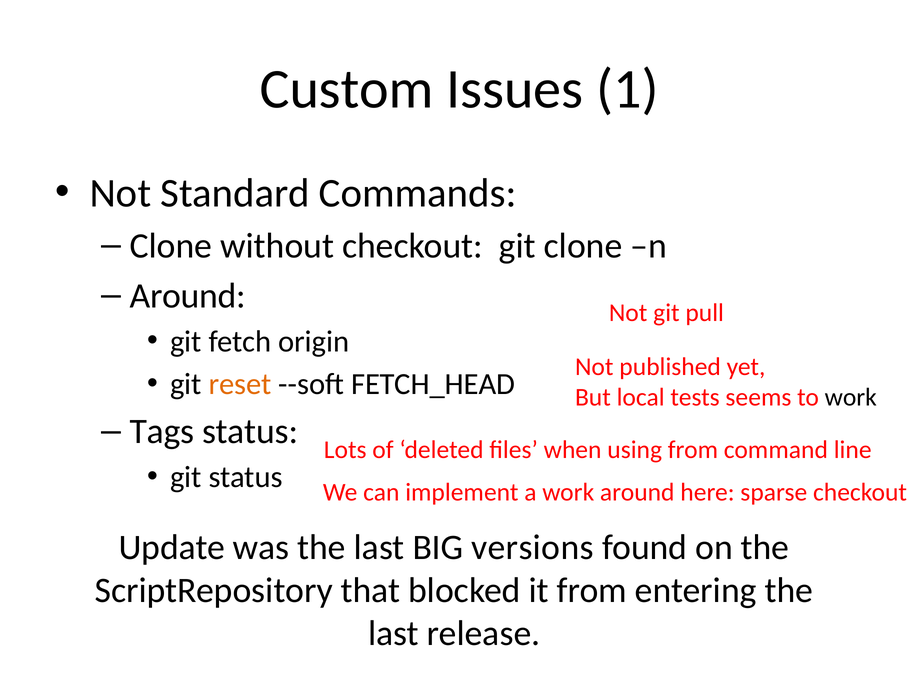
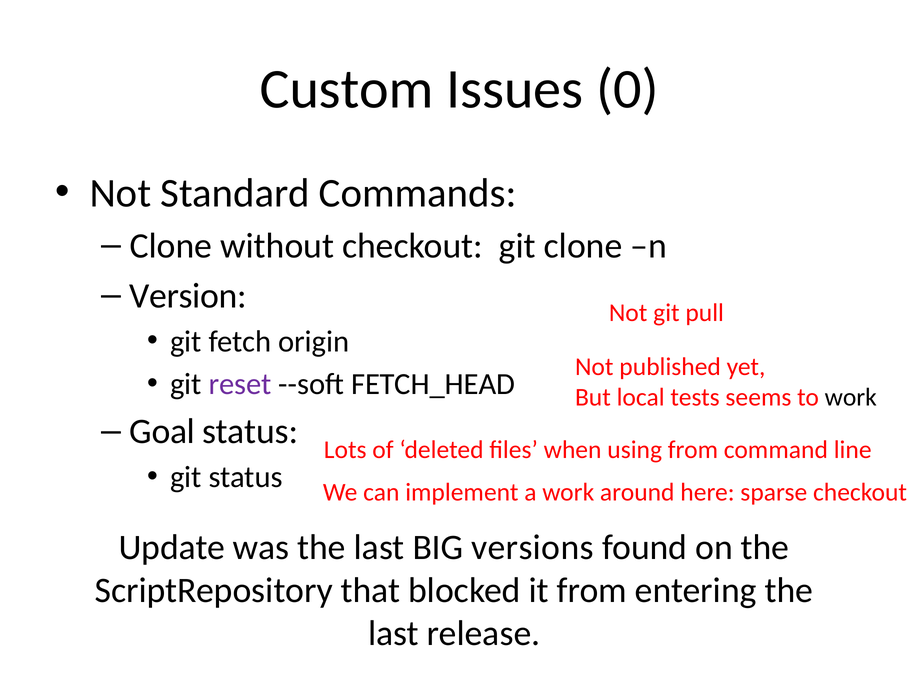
1: 1 -> 0 (627, 89)
Around: Around -> Version (188, 295)
reset colour: orange -> purple (240, 384)
Tags: Tags -> Goal (162, 431)
